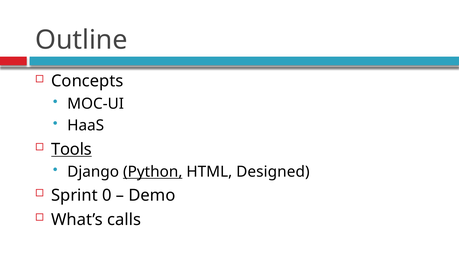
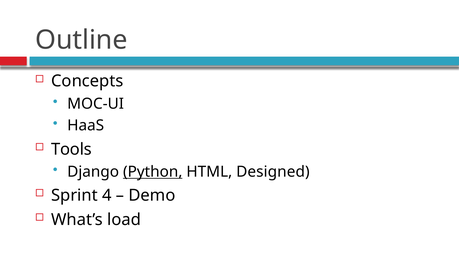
Tools underline: present -> none (71, 149)
0: 0 -> 4 (107, 196)
calls: calls -> load (124, 220)
